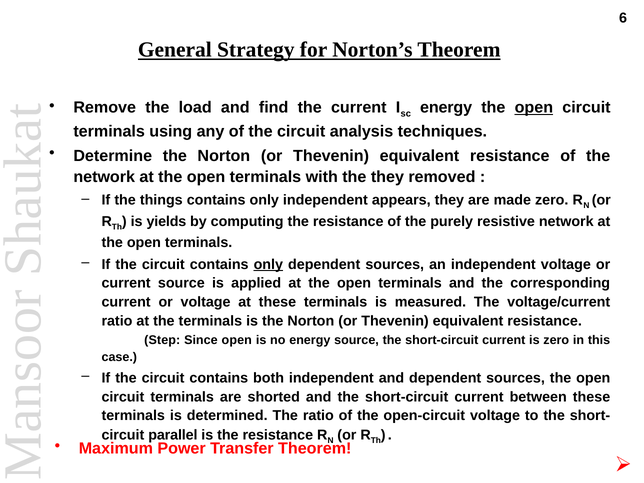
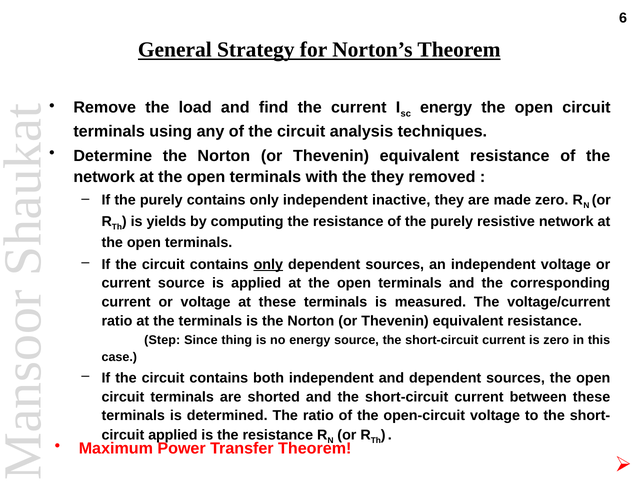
open underline: present -> none (534, 107)
If the things: things -> purely (161, 200)
appears: appears -> inactive (401, 200)
Since open: open -> thing (237, 340)
circuit parallel: parallel -> applied (173, 435)
